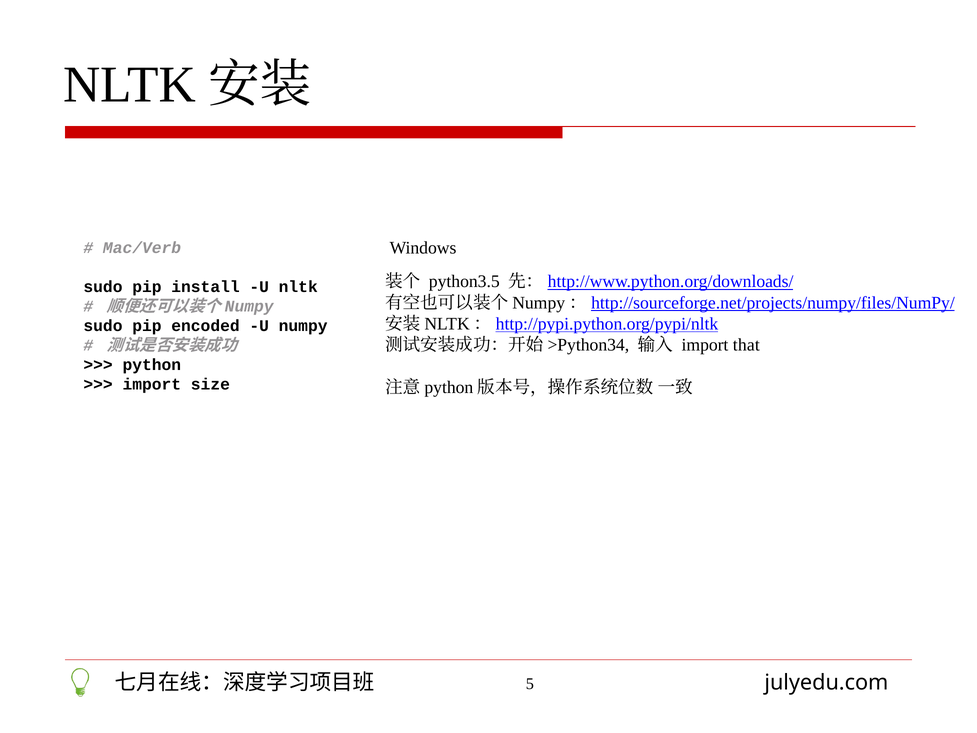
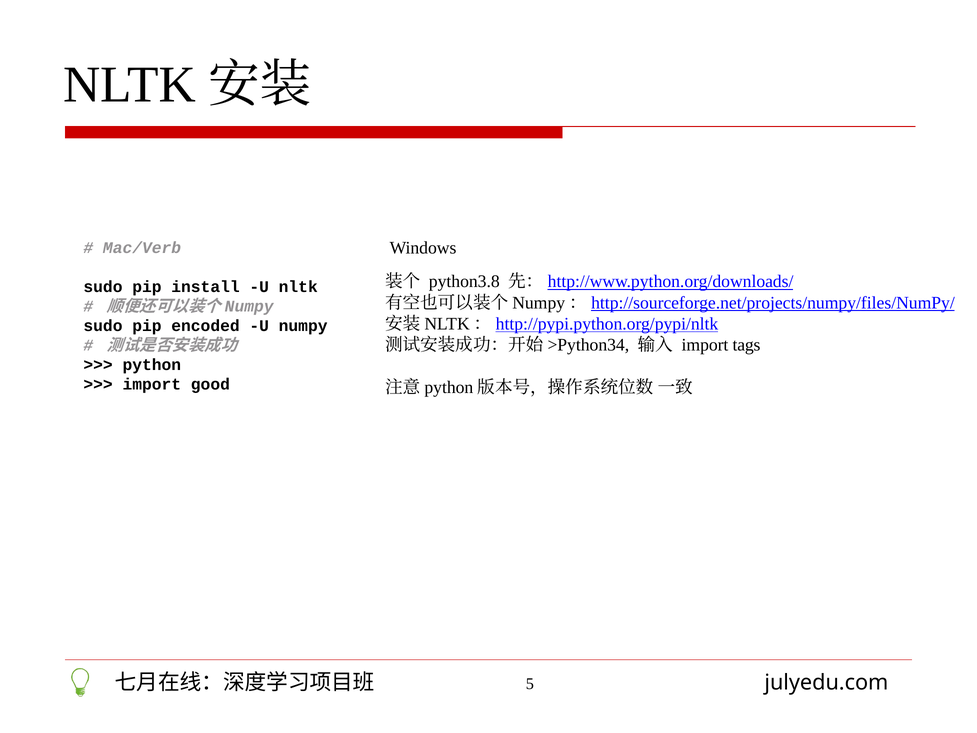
python3.5: python3.5 -> python3.8 (464, 281)
that: that -> tags (747, 345)
size: size -> good (210, 384)
